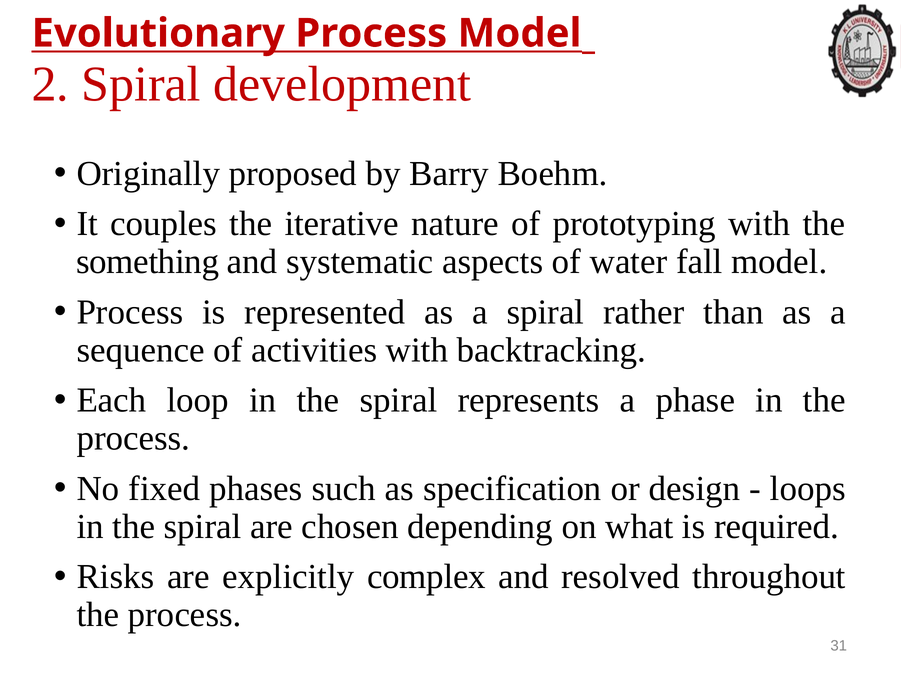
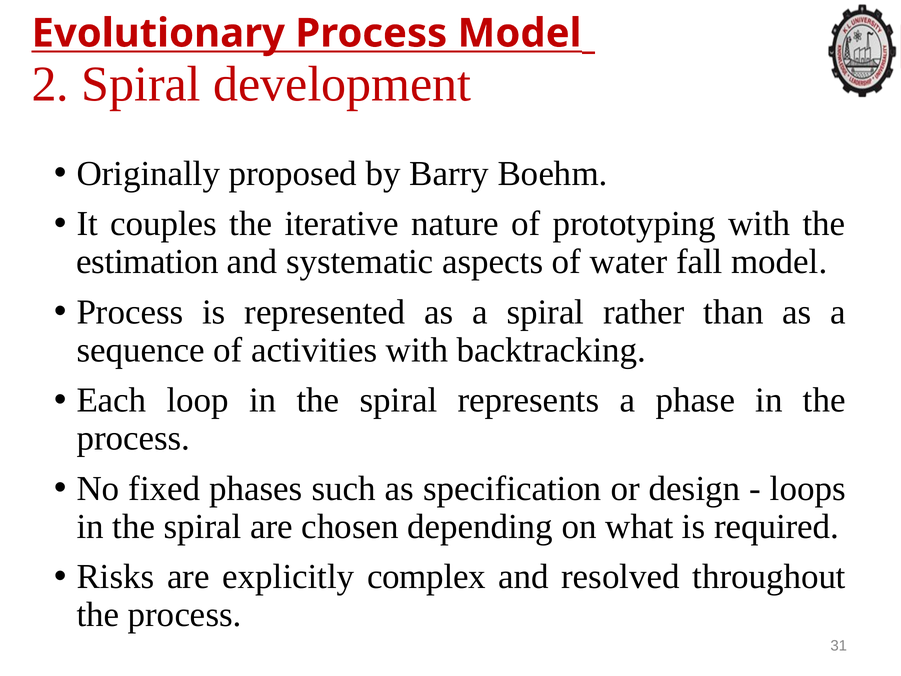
something: something -> estimation (148, 262)
